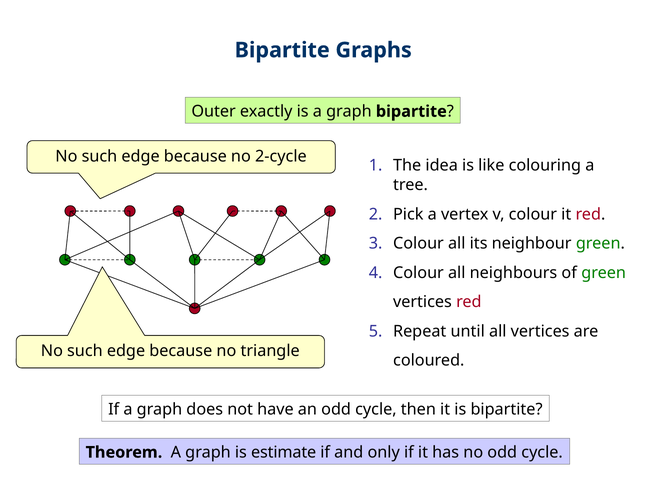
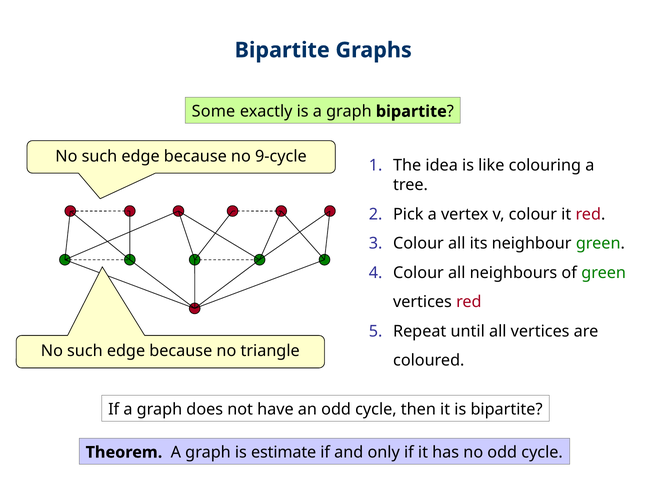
Outer: Outer -> Some (213, 111)
2-cycle: 2-cycle -> 9-cycle (281, 156)
